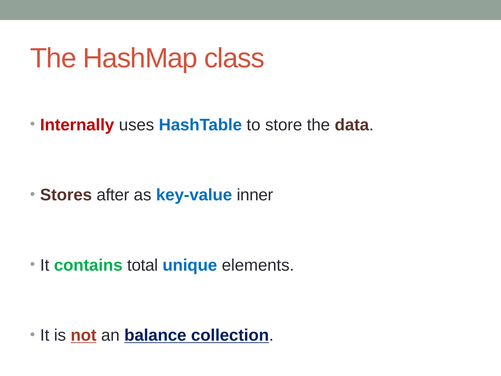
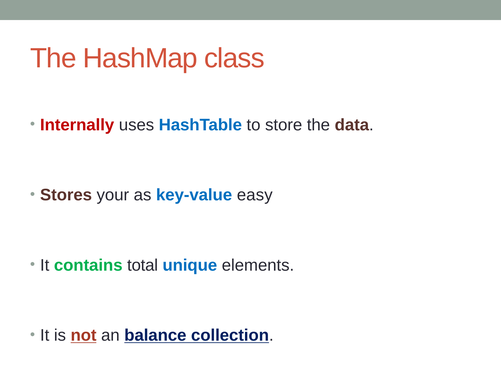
after: after -> your (113, 195)
inner: inner -> easy (255, 195)
